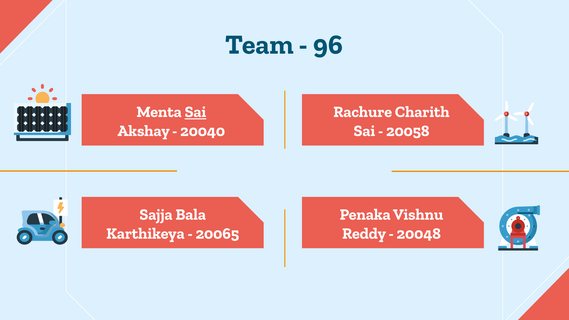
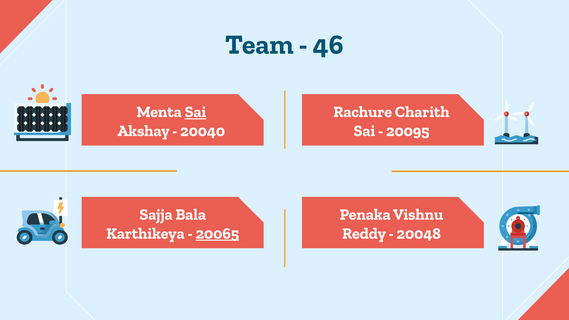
96: 96 -> 46 (328, 45)
20058: 20058 -> 20095 (408, 131)
20065 underline: none -> present (217, 234)
